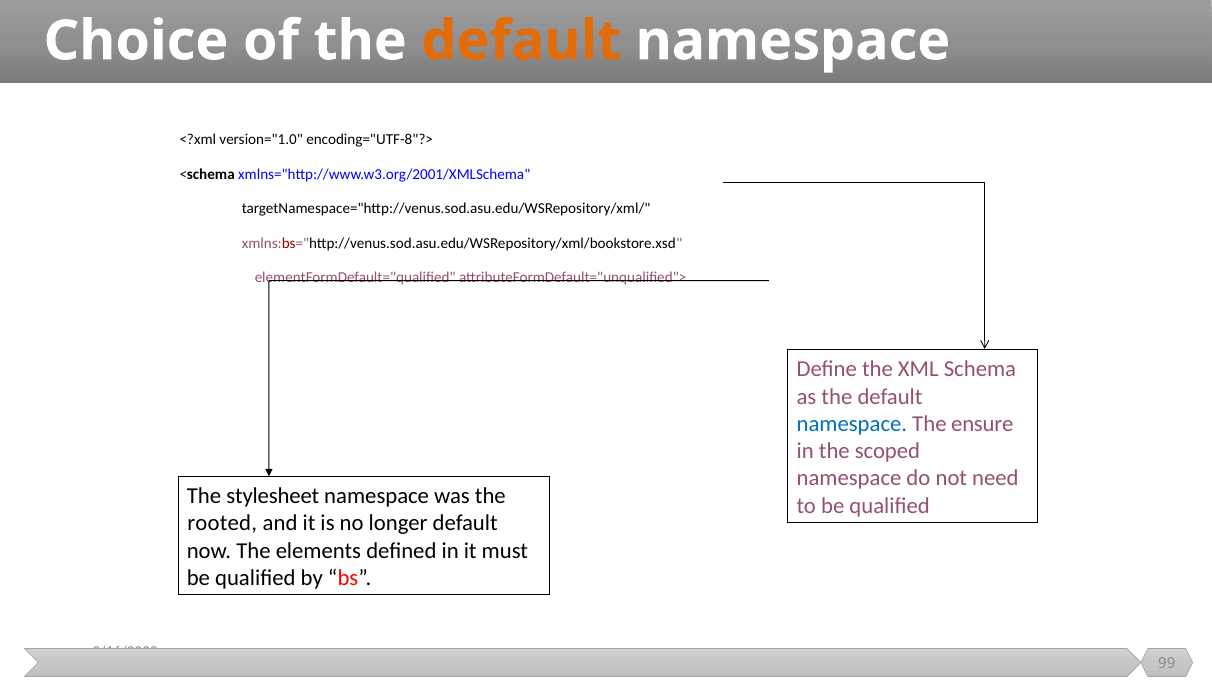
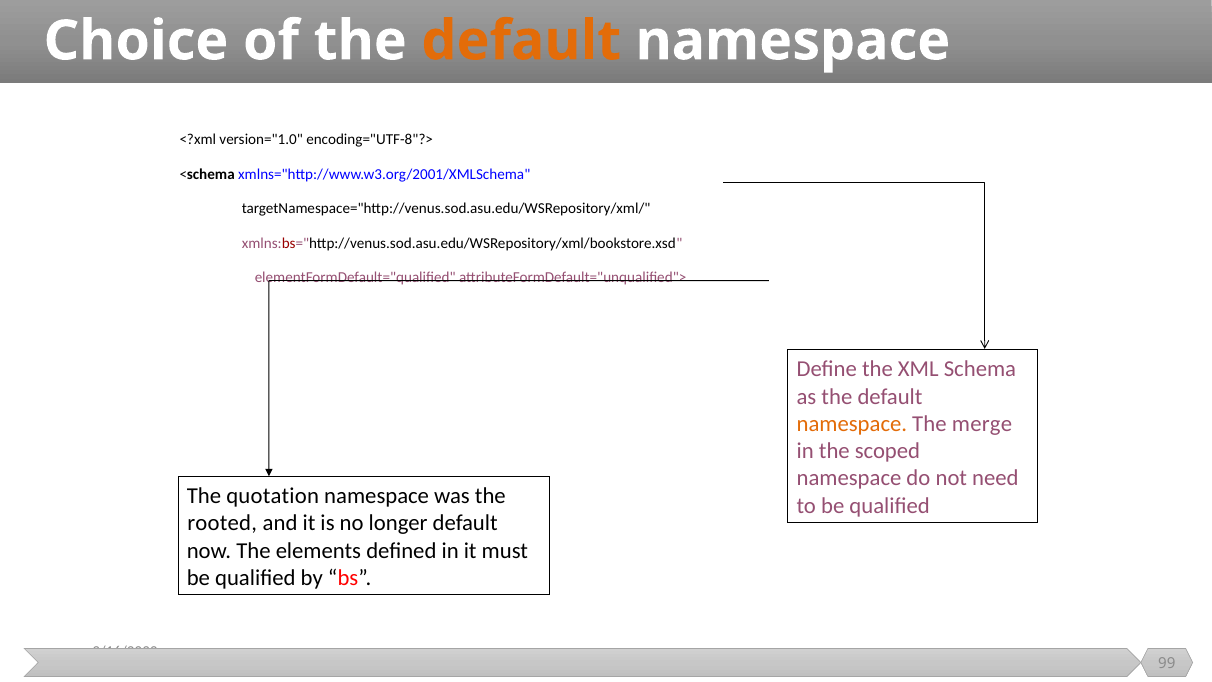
namespace colour: blue -> orange (852, 424)
ensure: ensure -> merge (982, 424)
stylesheet: stylesheet -> quotation (273, 496)
